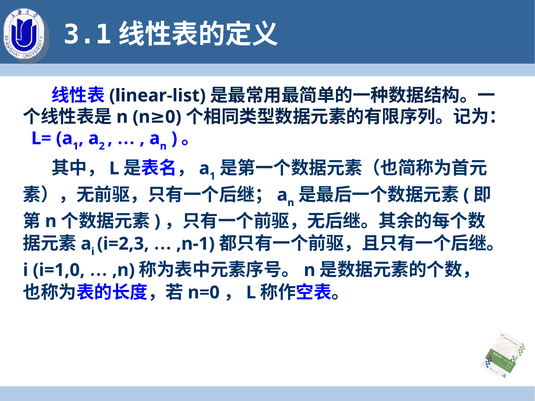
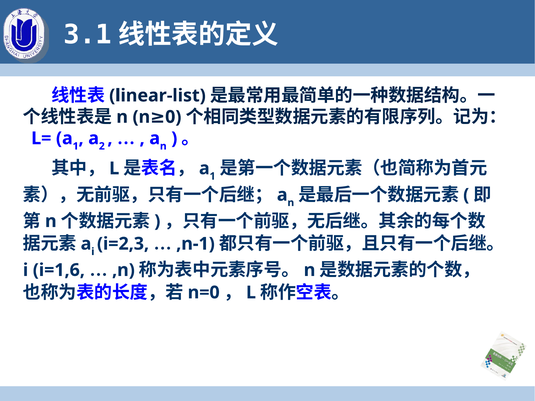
i=1,0: i=1,0 -> i=1,6 (59, 270)
